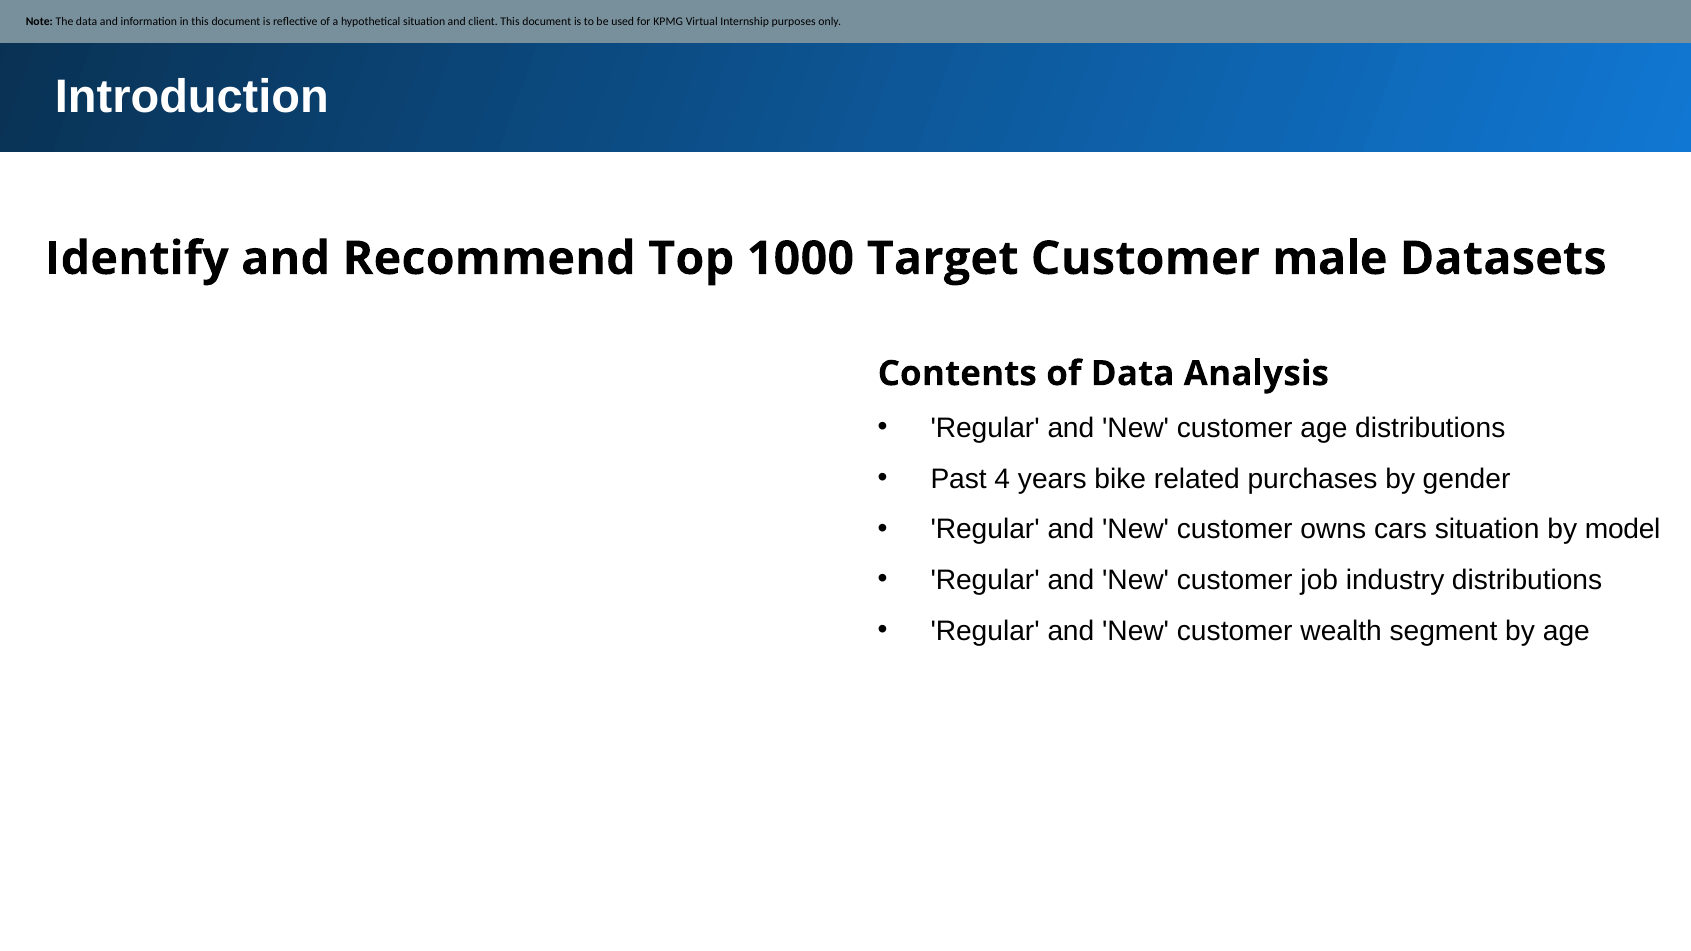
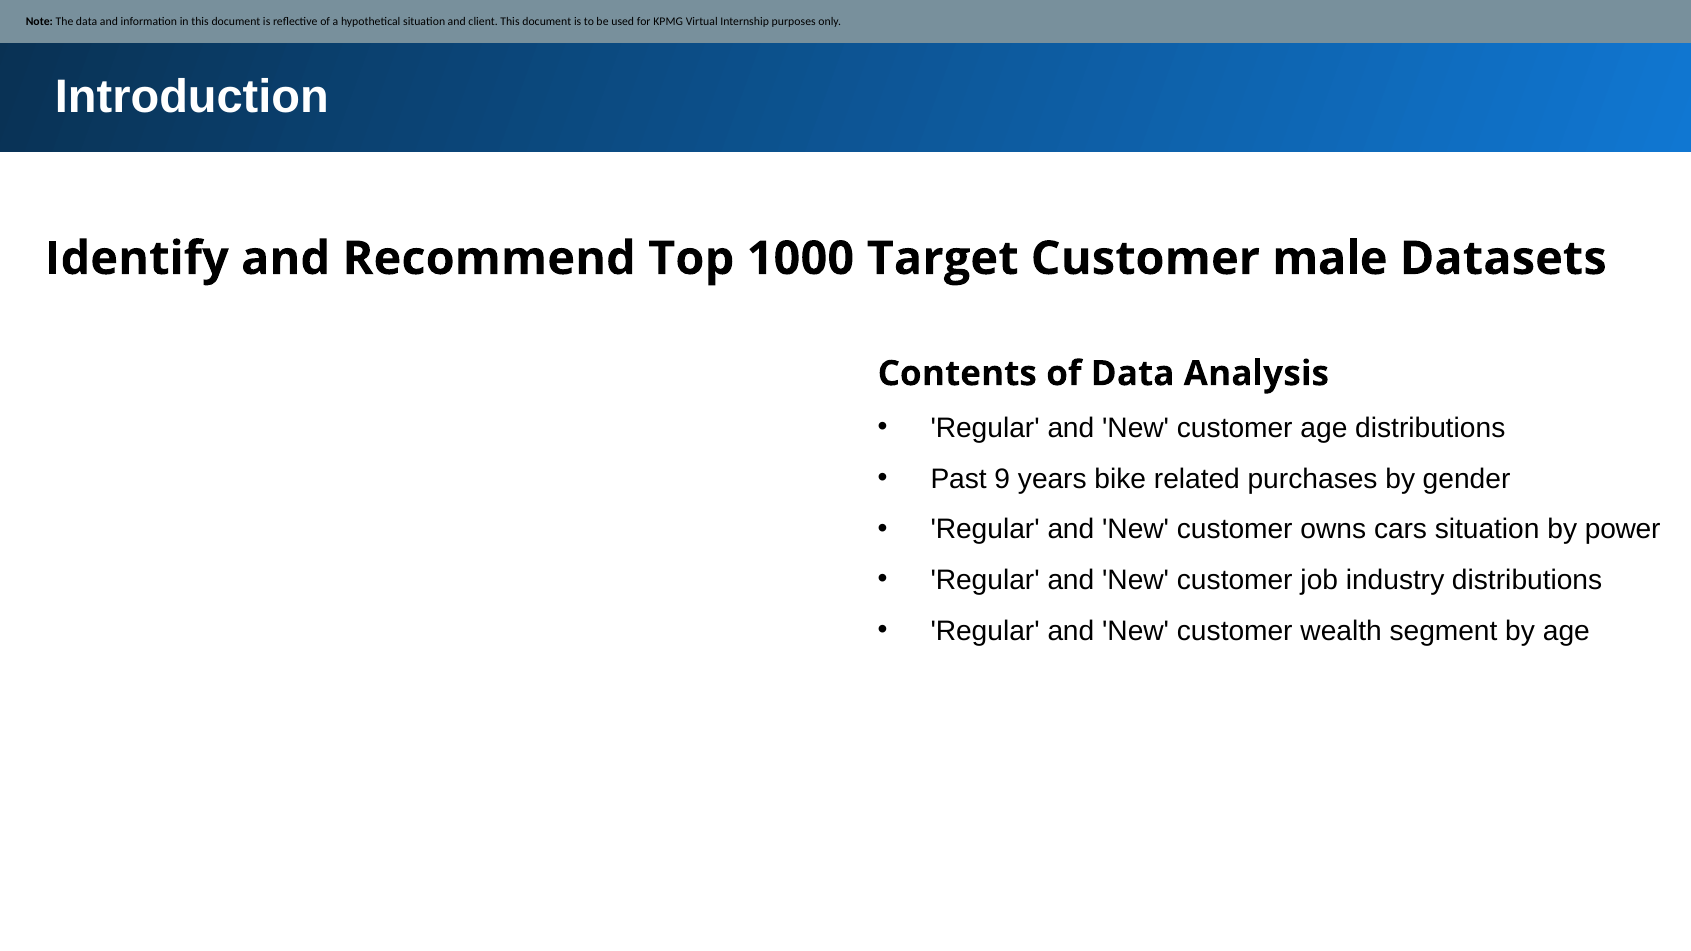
4: 4 -> 9 (1002, 479)
model: model -> power (1623, 530)
